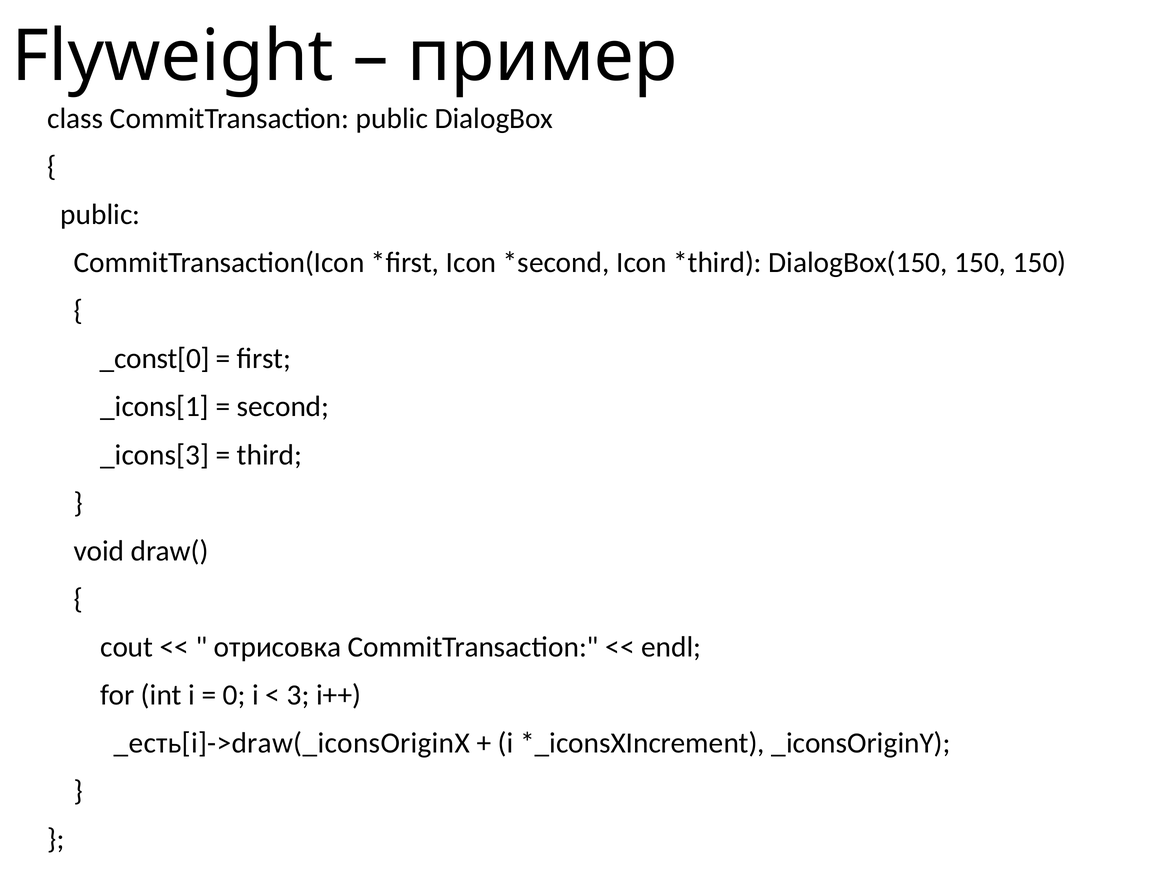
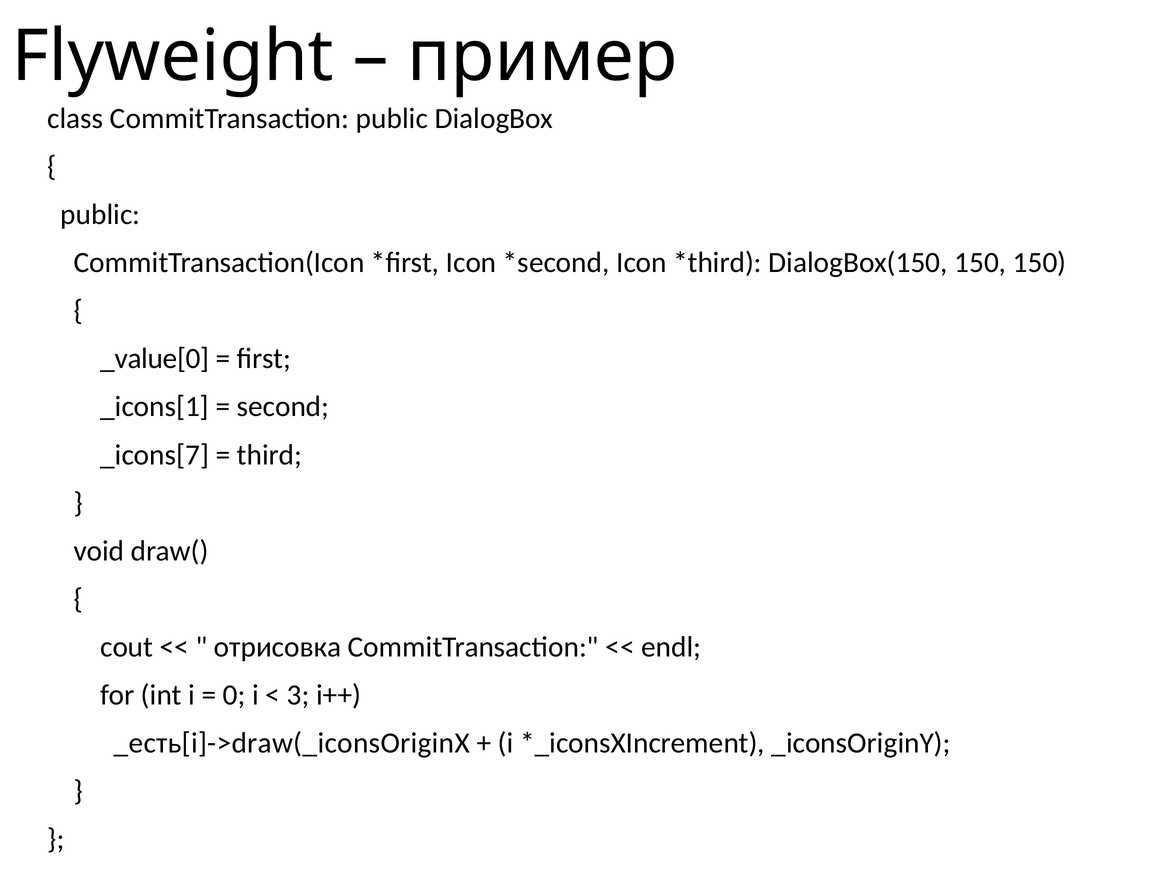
_const[0: _const[0 -> _value[0 (155, 359)
_icons[3: _icons[3 -> _icons[7 (155, 455)
